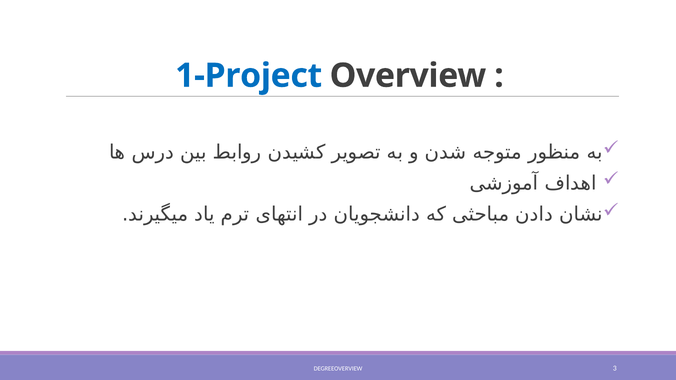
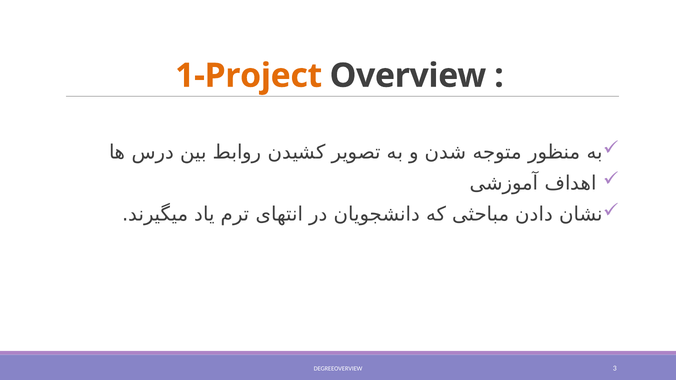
1-Project colour: blue -> orange (249, 76)
